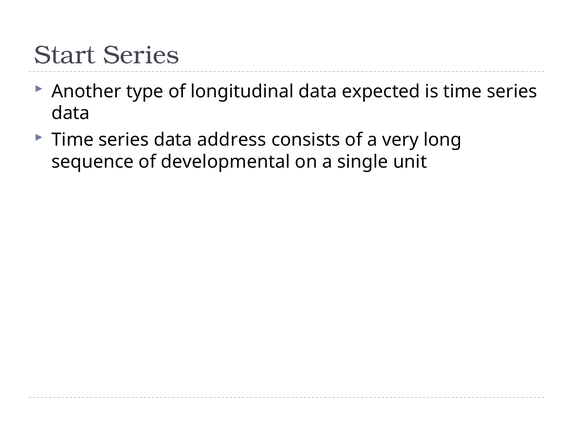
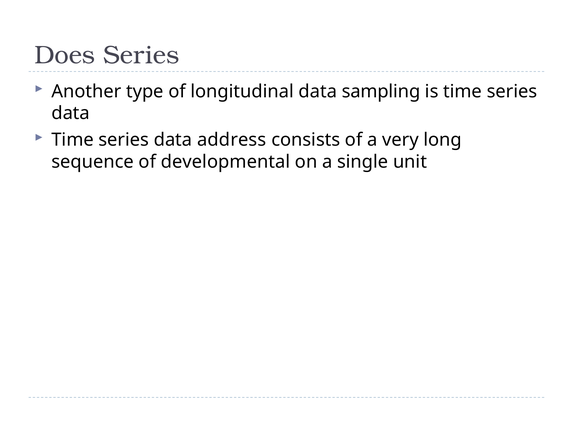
Start: Start -> Does (65, 55)
expected: expected -> sampling (381, 92)
